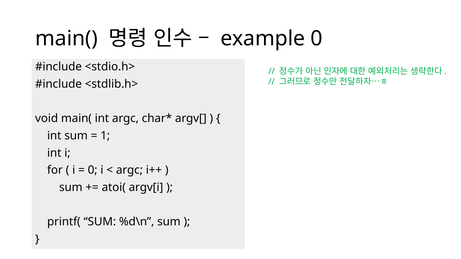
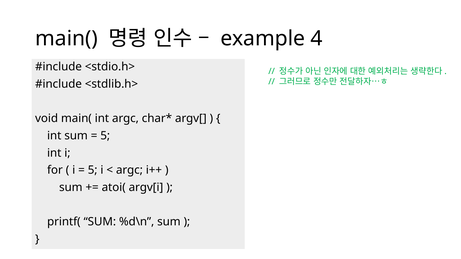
example 0: 0 -> 4 (317, 39)
1: 1 -> 5 (105, 136)
0: 0 -> 5 (93, 170)
